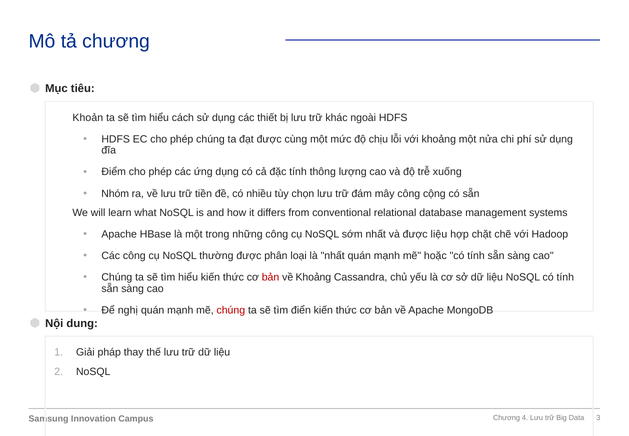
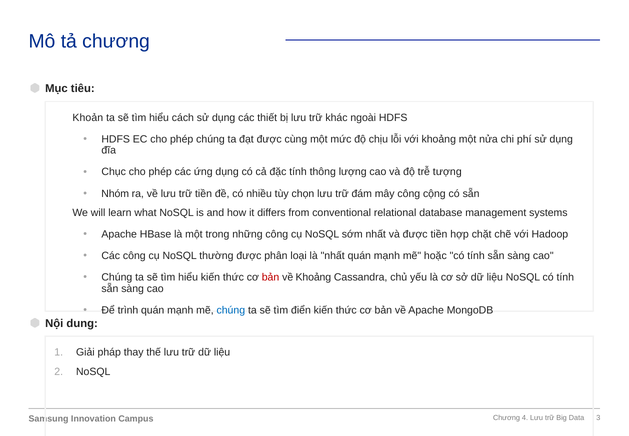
Điểm: Điểm -> Chục (114, 172)
xuống: xuống -> tượng (447, 172)
được liệu: liệu -> tiền (439, 234)
nghị: nghị -> trình (128, 310)
chúng colour: red -> blue (231, 310)
